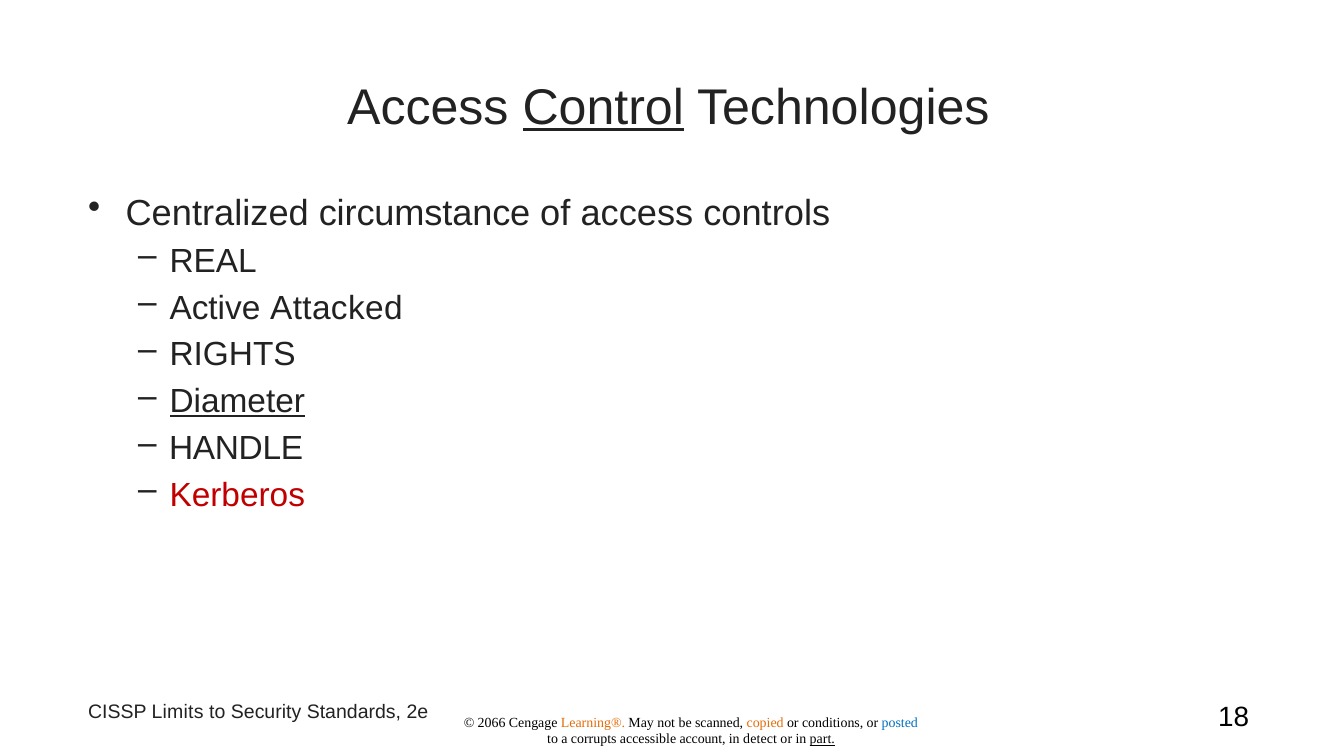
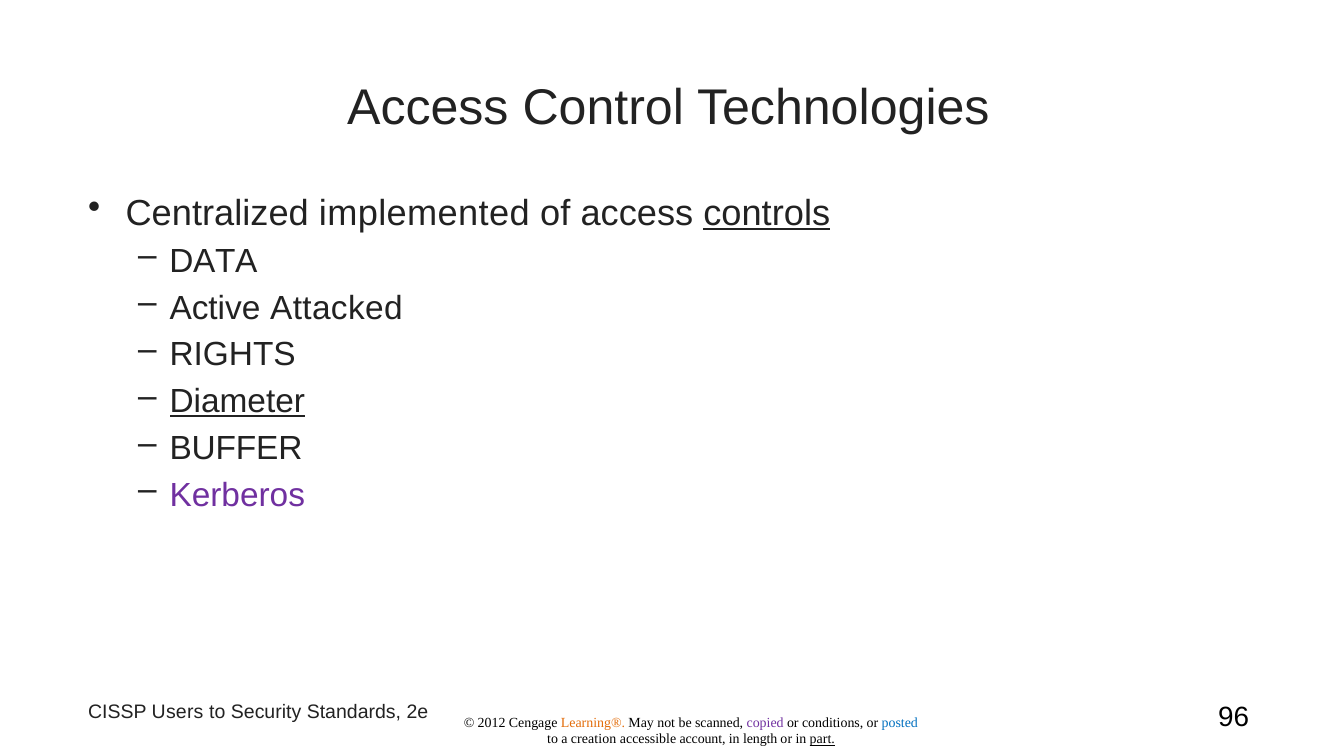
Control underline: present -> none (603, 108)
circumstance: circumstance -> implemented (424, 213)
controls underline: none -> present (767, 213)
REAL: REAL -> DATA (213, 261)
HANDLE: HANDLE -> BUFFER (236, 448)
Kerberos colour: red -> purple (237, 495)
Limits: Limits -> Users (178, 712)
18: 18 -> 96 (1234, 717)
2066: 2066 -> 2012 (492, 723)
copied colour: orange -> purple (765, 723)
corrupts: corrupts -> creation (594, 739)
detect: detect -> length (760, 739)
